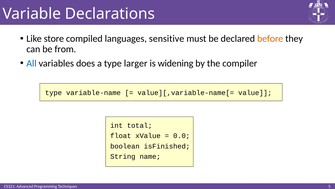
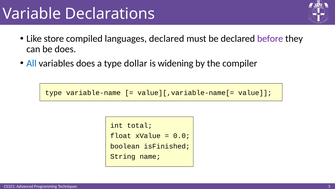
languages sensitive: sensitive -> declared (167, 39)
before colour: orange -> purple (270, 39)
be from: from -> does (65, 49)
larger: larger -> dollar (136, 63)
